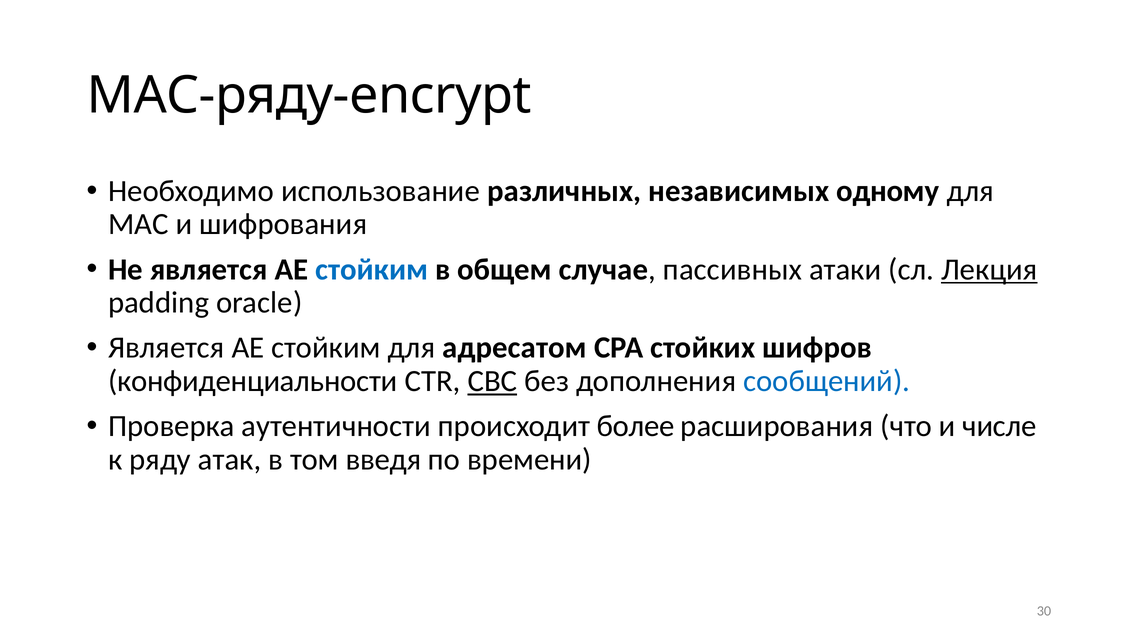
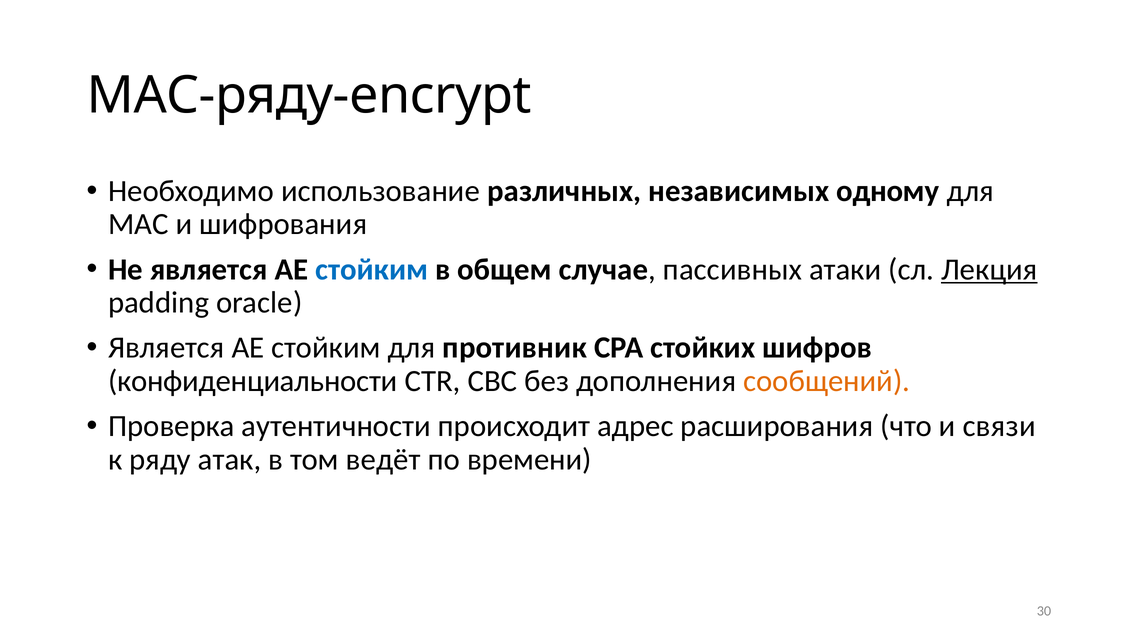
адресатом: адресатом -> противник (515, 348)
CBC underline: present -> none (492, 381)
сообщений colour: blue -> orange (827, 381)
более: более -> адрес (635, 426)
числе: числе -> связи (999, 426)
введя: введя -> ведёт (383, 460)
